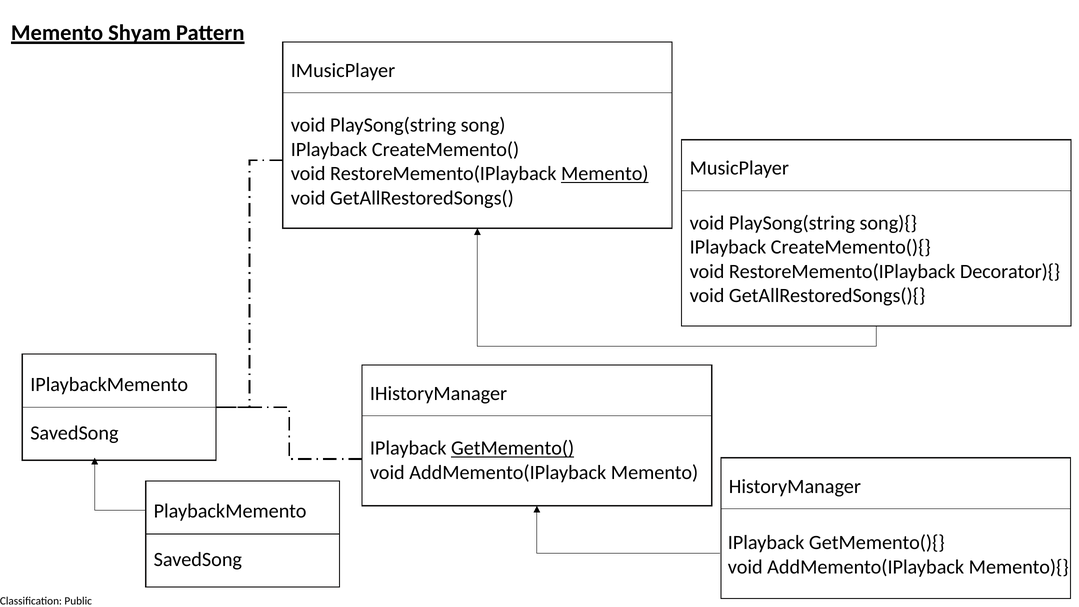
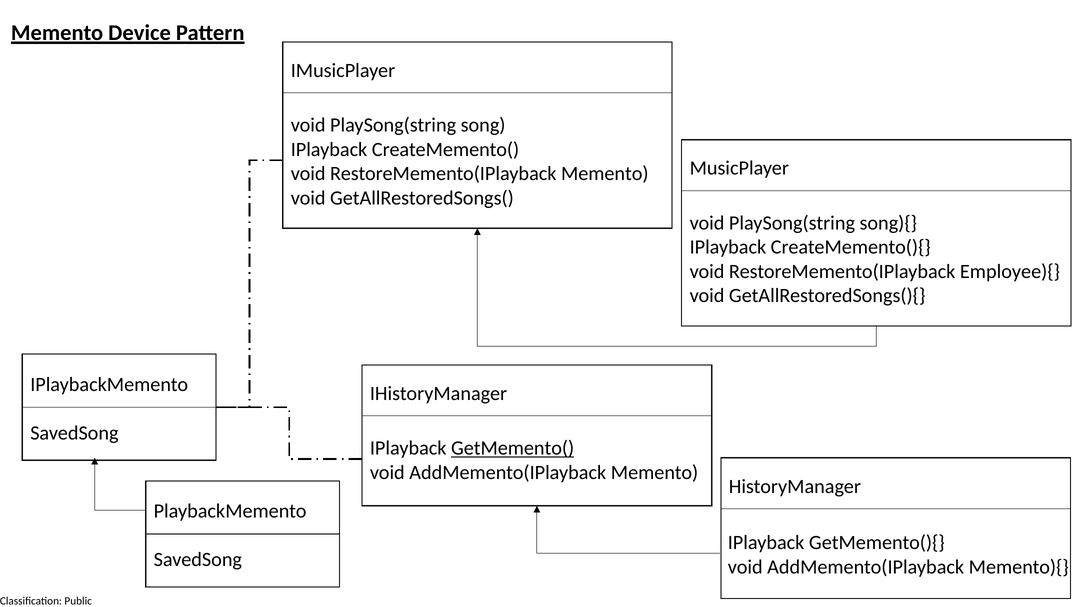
Shyam: Shyam -> Device (140, 33)
Memento underline: present -> none (605, 174)
Decorator){: Decorator){ -> Employee){ (1010, 271)
